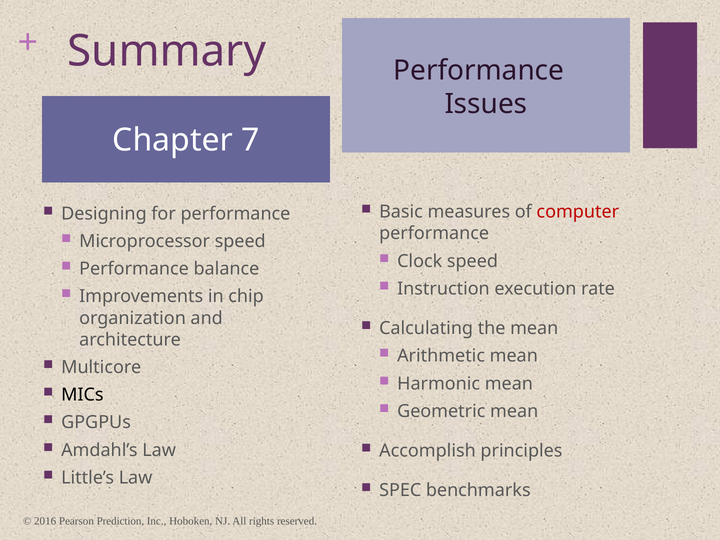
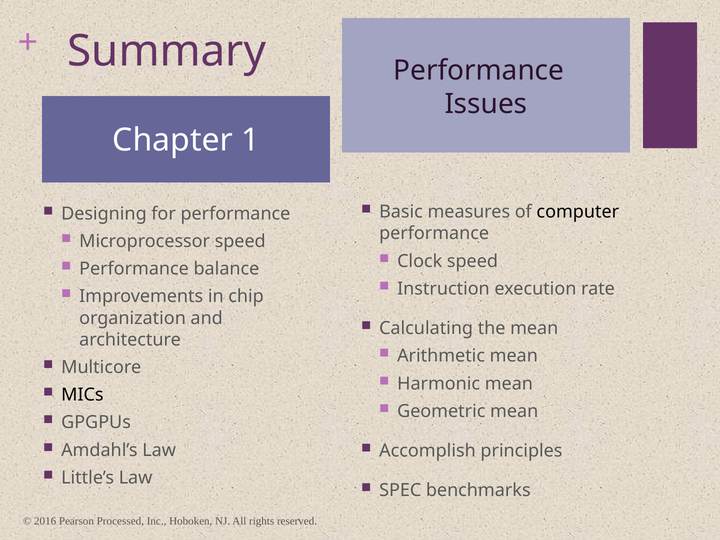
7: 7 -> 1 (250, 140)
computer colour: red -> black (578, 212)
Prediction: Prediction -> Processed (120, 521)
